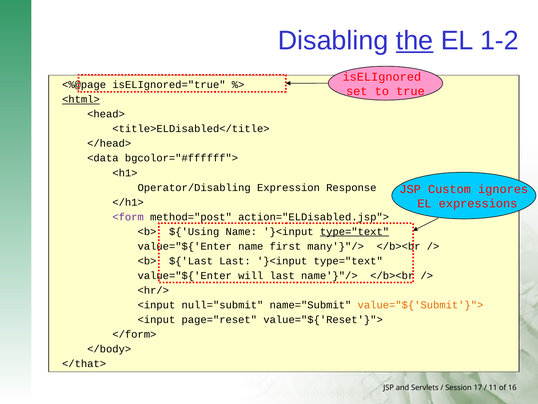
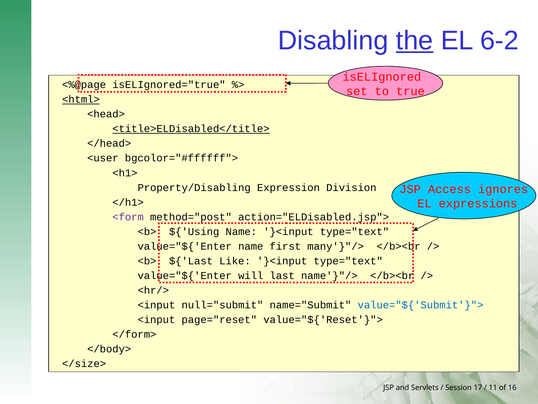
1-2: 1-2 -> 6-2 (499, 40)
<title>ELDisabled</title> underline: none -> present (191, 129)
<data: <data -> <user (103, 158)
Operator/Disabling: Operator/Disabling -> Property/Disabling (194, 187)
Response: Response -> Division (351, 187)
Custom: Custom -> Access (449, 189)
type="text underline: present -> none (355, 231)
${'Last Last: Last -> Like (235, 261)
value="${'Submit'}"> colour: orange -> blue (421, 305)
</that>: </that> -> </size> (84, 363)
